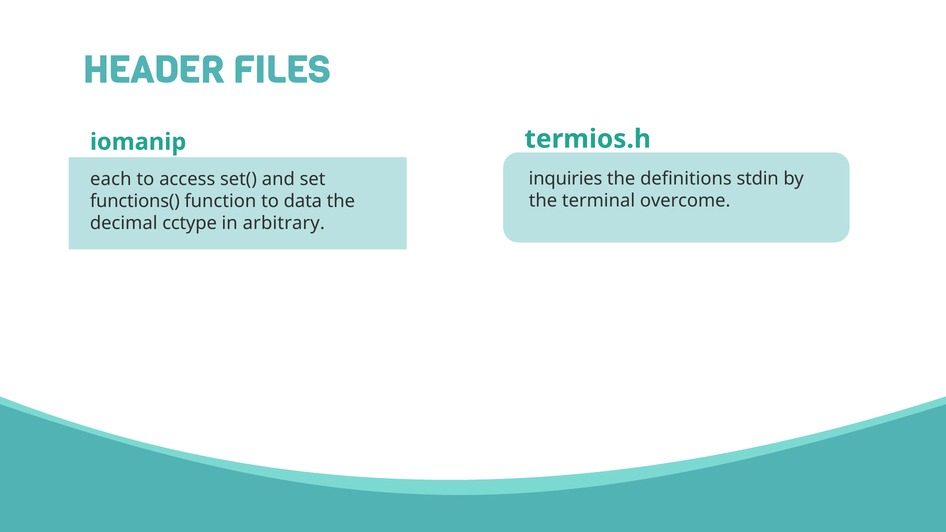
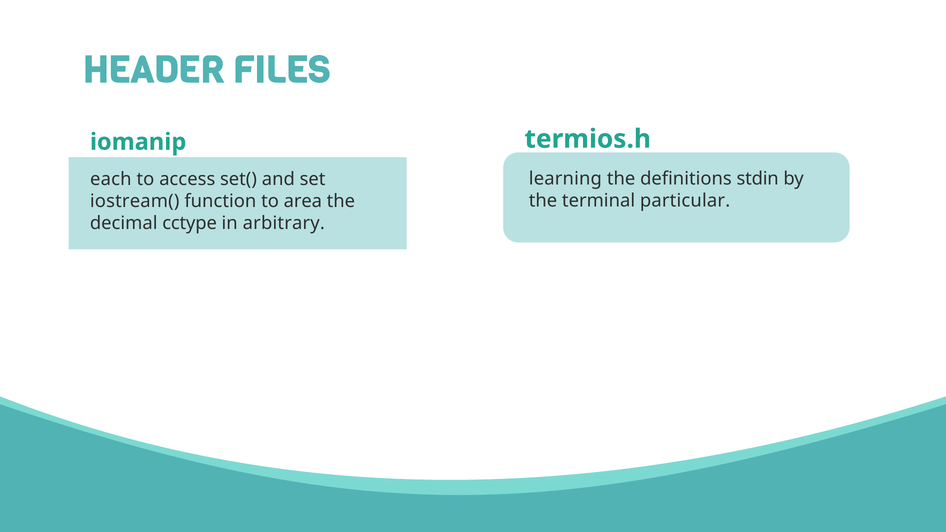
inquiries: inquiries -> learning (565, 179)
overcome: overcome -> particular (685, 201)
functions(: functions( -> iostream( (135, 201)
data: data -> area (303, 201)
